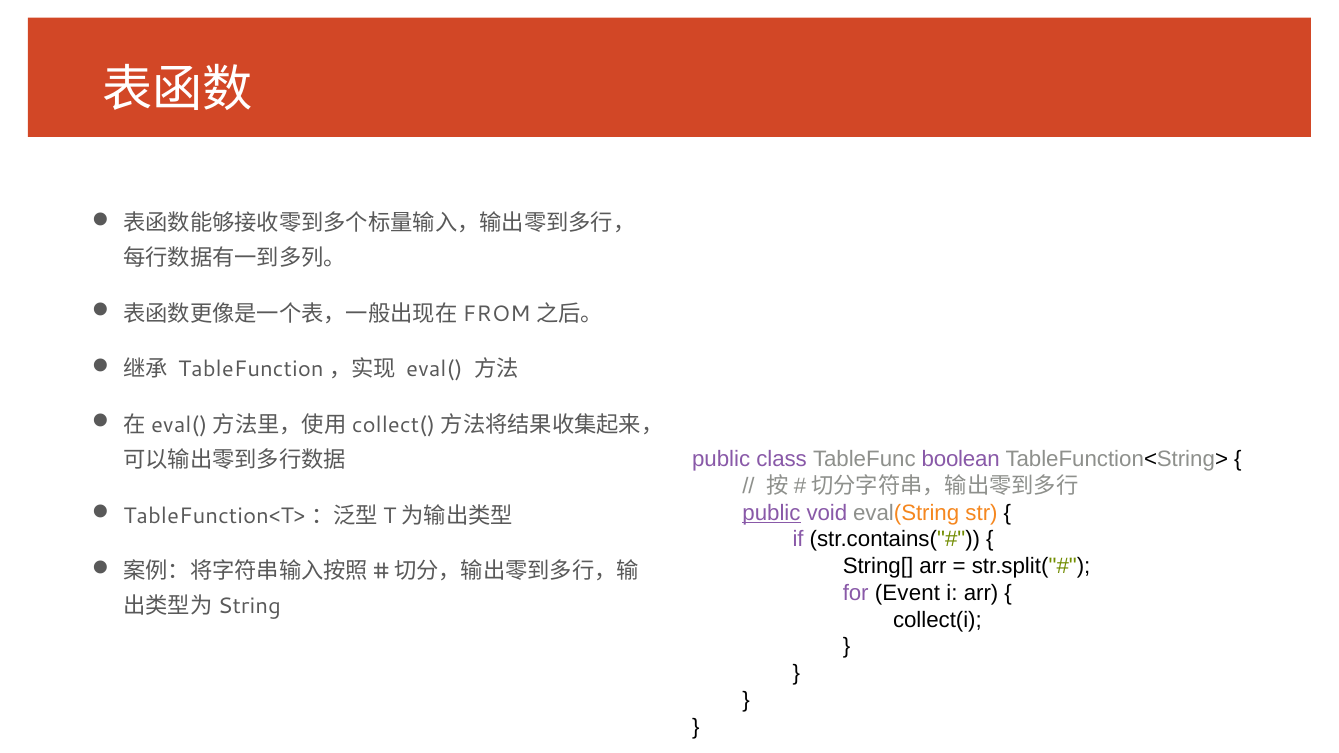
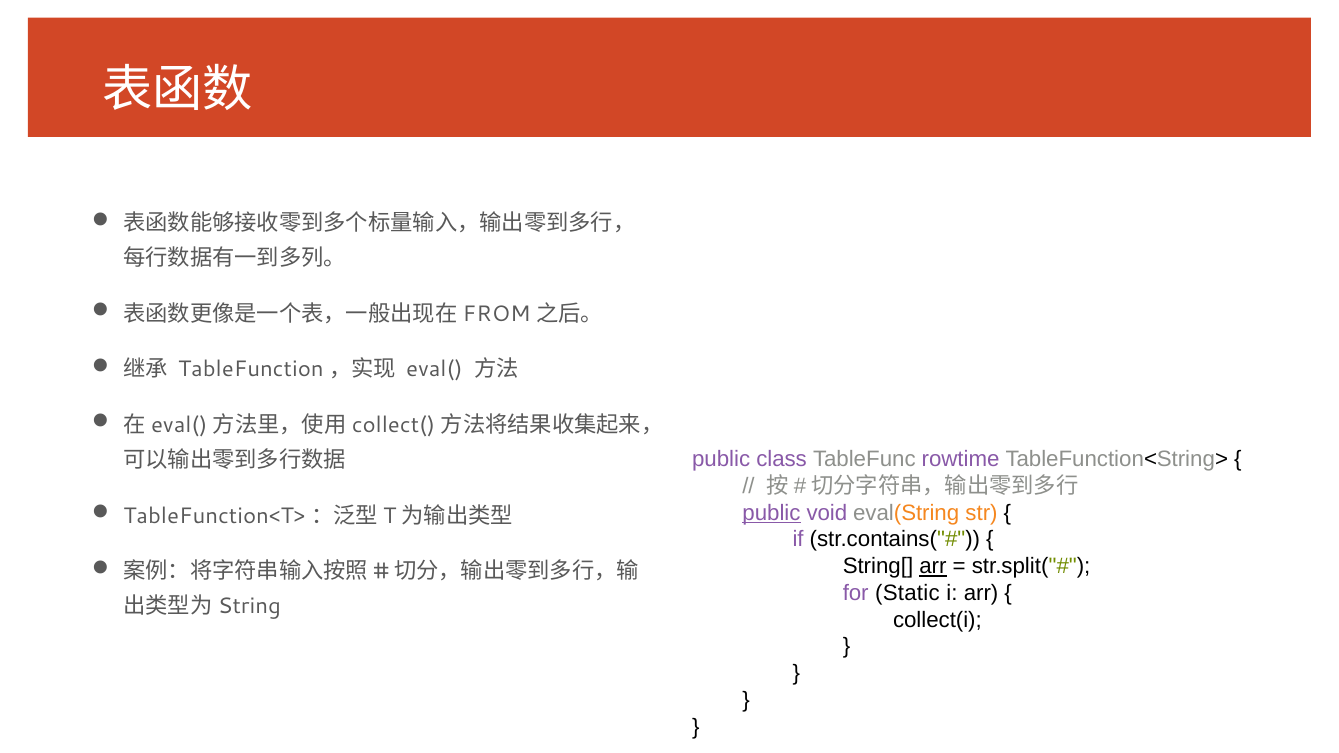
boolean: boolean -> rowtime (961, 459)
arr underline: none -> present (933, 566)
Event: Event -> Static (907, 593)
